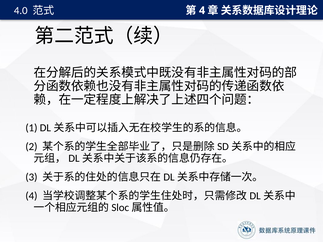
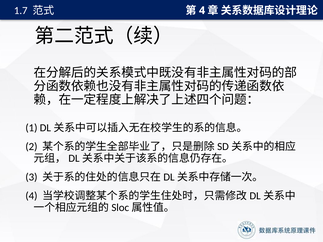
4.0: 4.0 -> 1.7 (21, 11)
